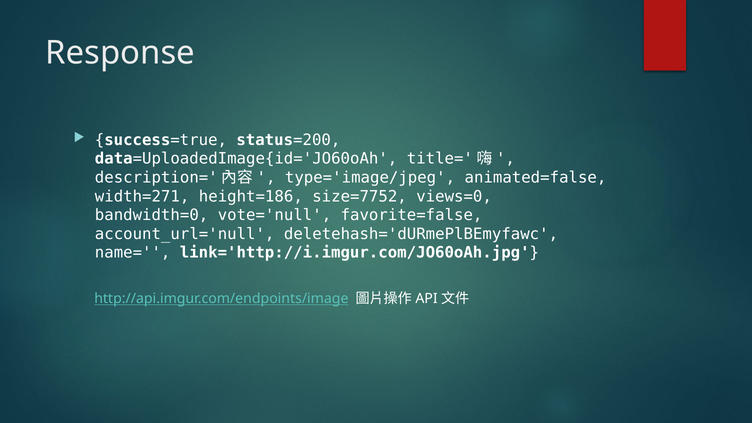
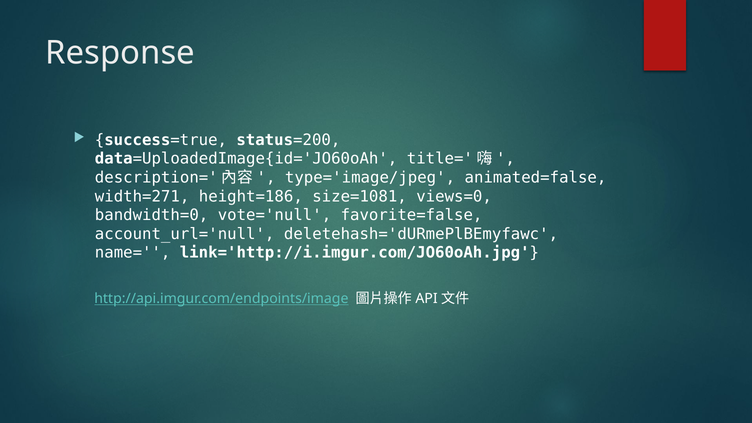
size=7752: size=7752 -> size=1081 (360, 196)
